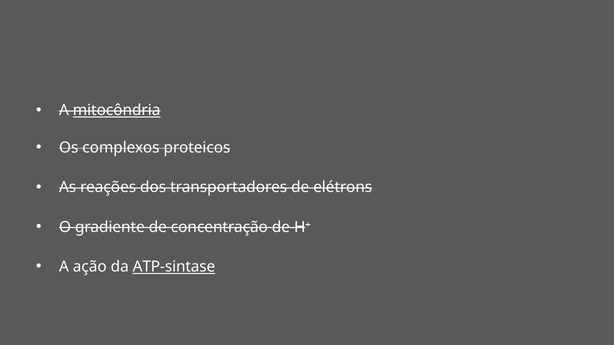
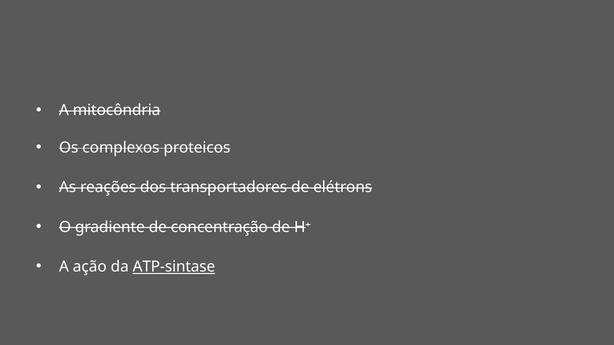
mitocôndria underline: present -> none (117, 110)
